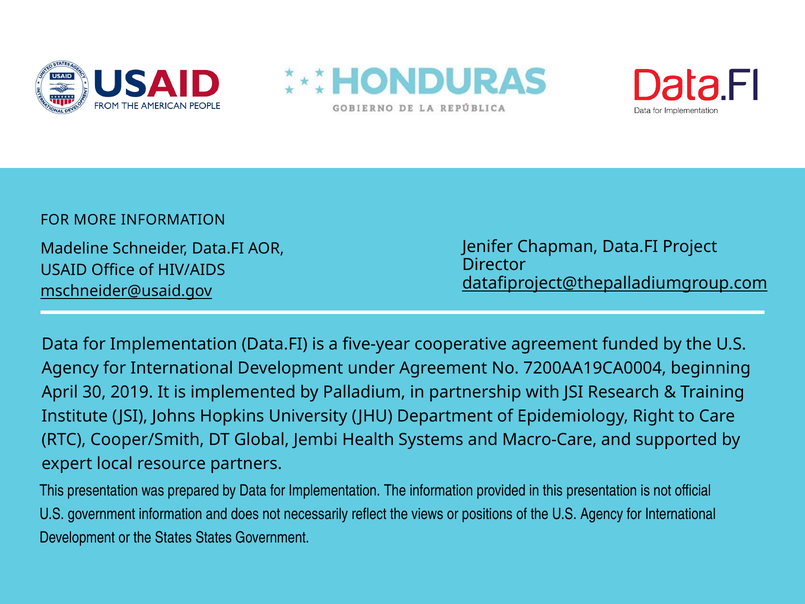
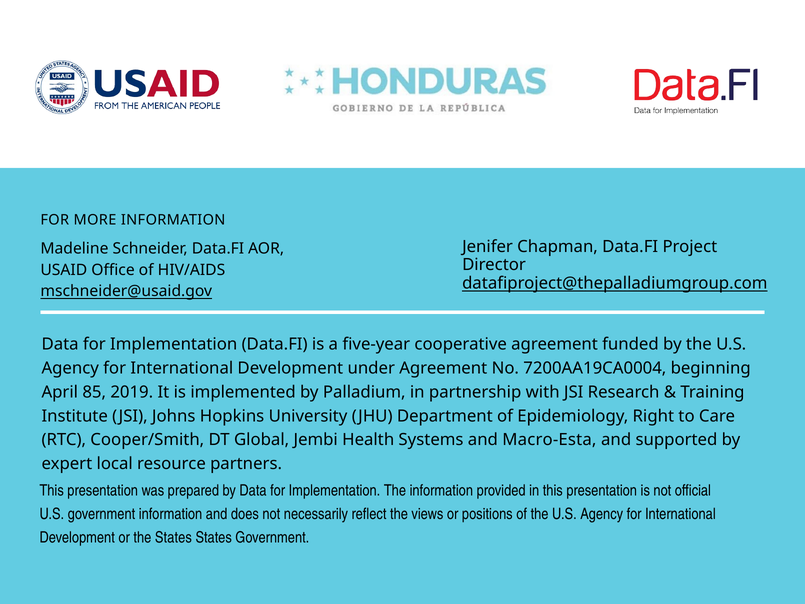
30: 30 -> 85 (94, 392)
Macro-Care: Macro-Care -> Macro-Esta (549, 440)
